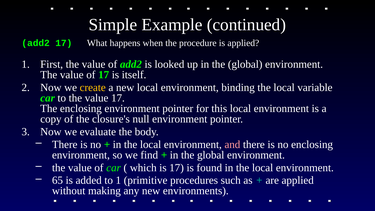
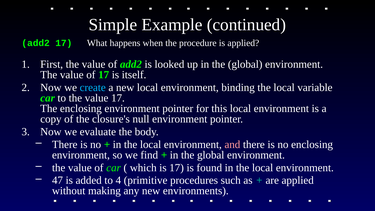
create colour: yellow -> light blue (93, 87)
65: 65 -> 47 (57, 180)
to 1: 1 -> 4 (118, 180)
